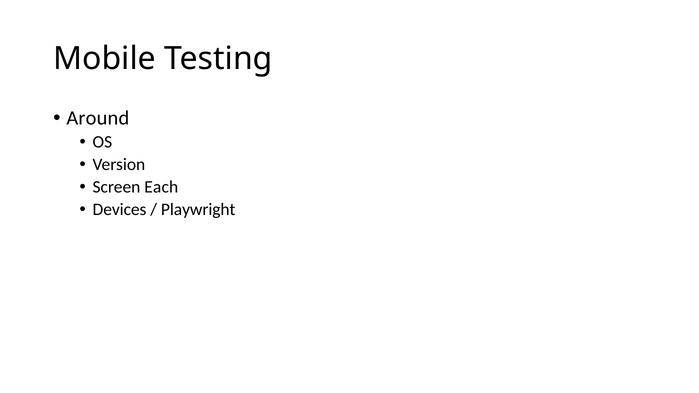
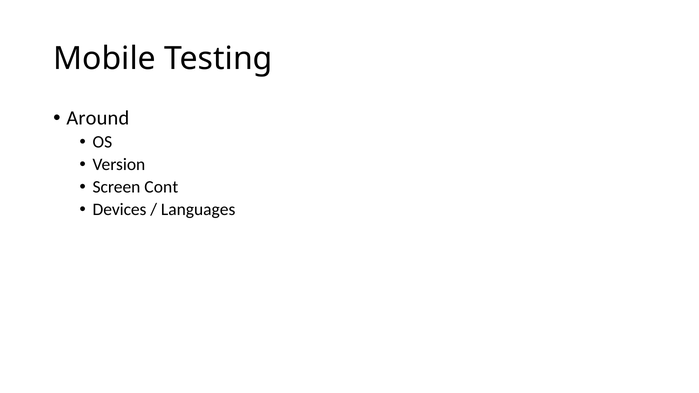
Each: Each -> Cont (161, 187)
Playwright: Playwright -> Languages (198, 210)
